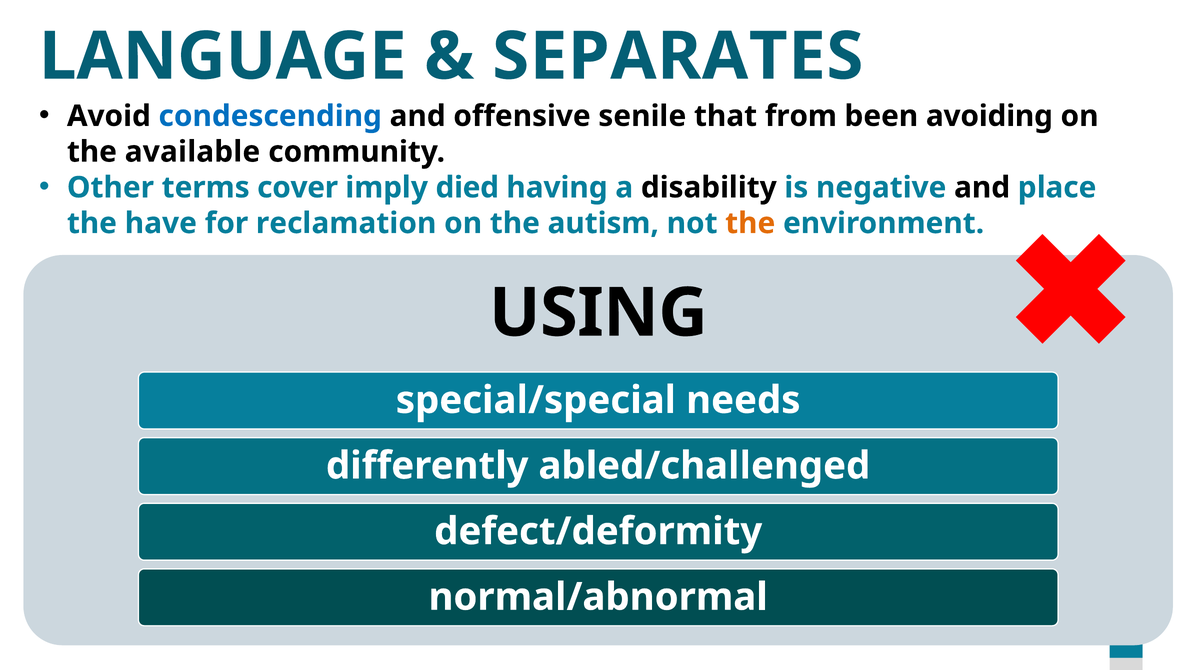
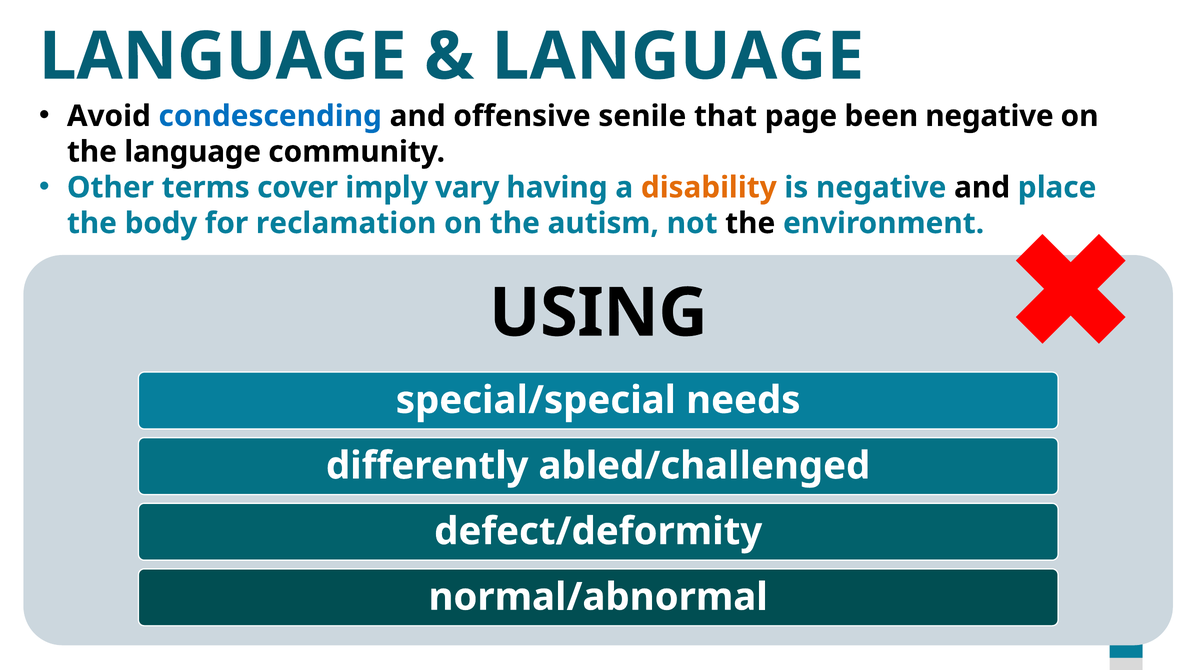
SEPARATES: SEPARATES -> LANGUAGE (678, 57)
from: from -> page (801, 116)
been avoiding: avoiding -> negative (989, 116)
the available: available -> language (193, 152)
died: died -> vary (467, 188)
disability colour: black -> orange (709, 188)
have: have -> body (161, 223)
the colour: orange -> black (750, 223)
